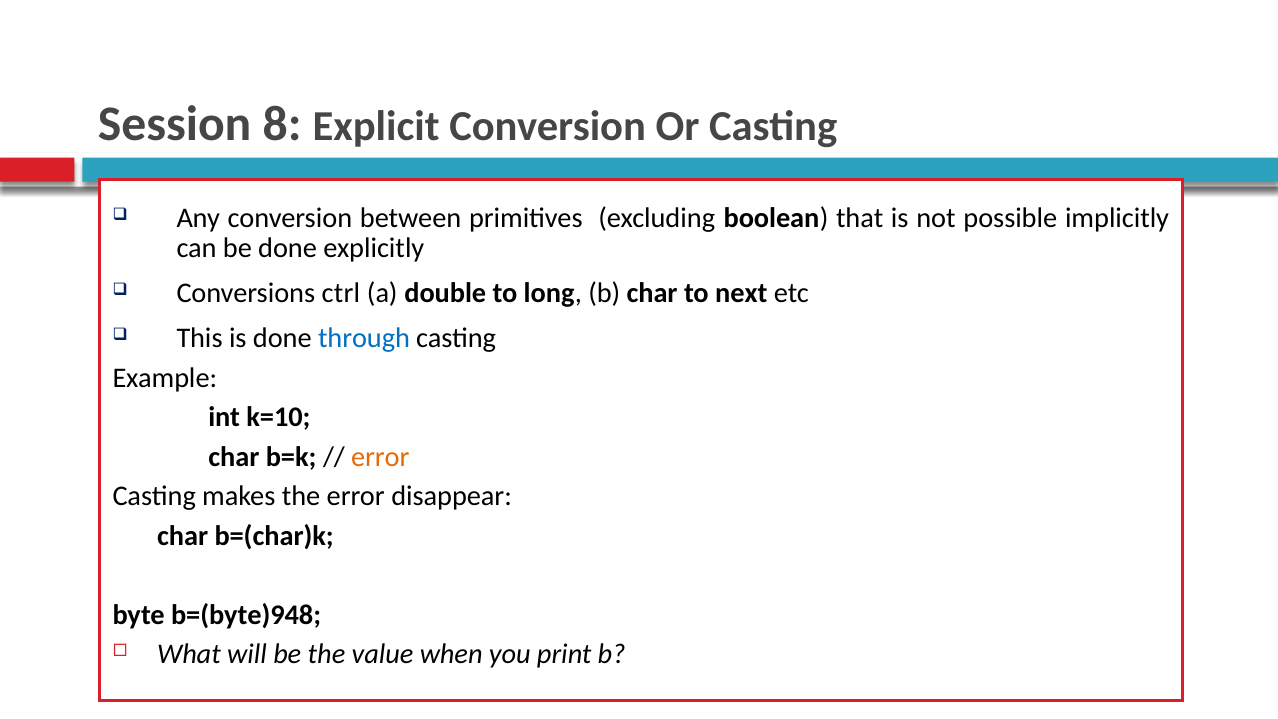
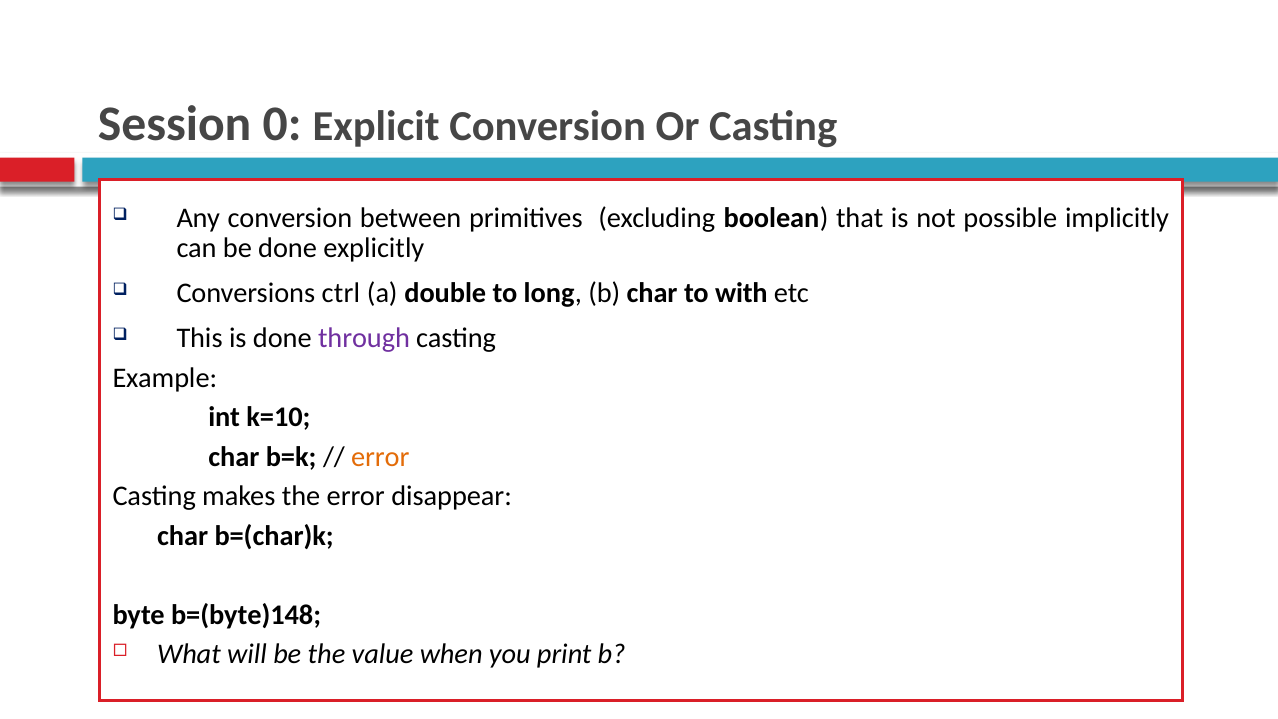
8: 8 -> 0 (282, 124)
next: next -> with (741, 293)
through colour: blue -> purple (364, 338)
b=(byte)948: b=(byte)948 -> b=(byte)148 (246, 615)
